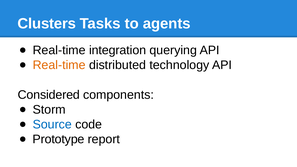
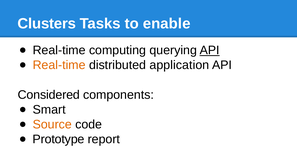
agents: agents -> enable (167, 24)
integration: integration -> computing (118, 50)
API underline: none -> present (210, 50)
technology: technology -> application (179, 65)
Storm: Storm -> Smart (49, 110)
Source colour: blue -> orange (52, 124)
